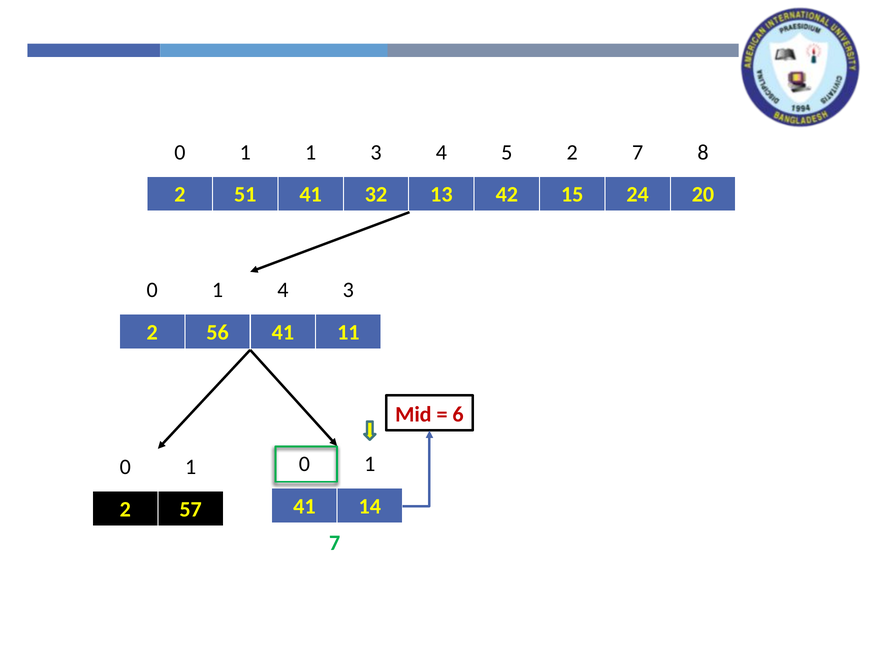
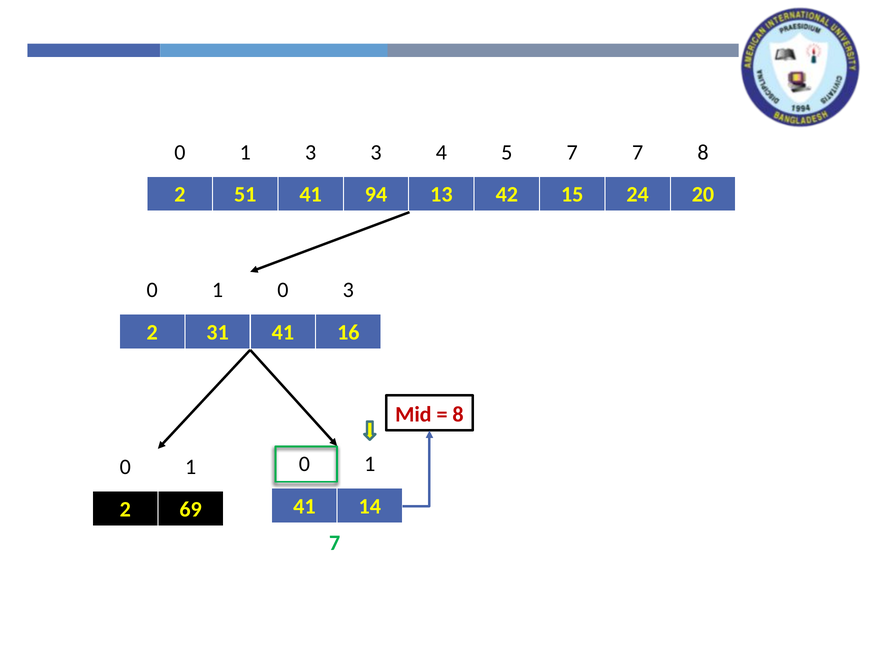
1 1: 1 -> 3 (311, 152)
5 2: 2 -> 7 (572, 152)
32: 32 -> 94 (376, 195)
1 4: 4 -> 0 (283, 290)
56: 56 -> 31 (218, 332)
11: 11 -> 16 (348, 332)
6: 6 -> 8 (458, 415)
57: 57 -> 69 (191, 509)
